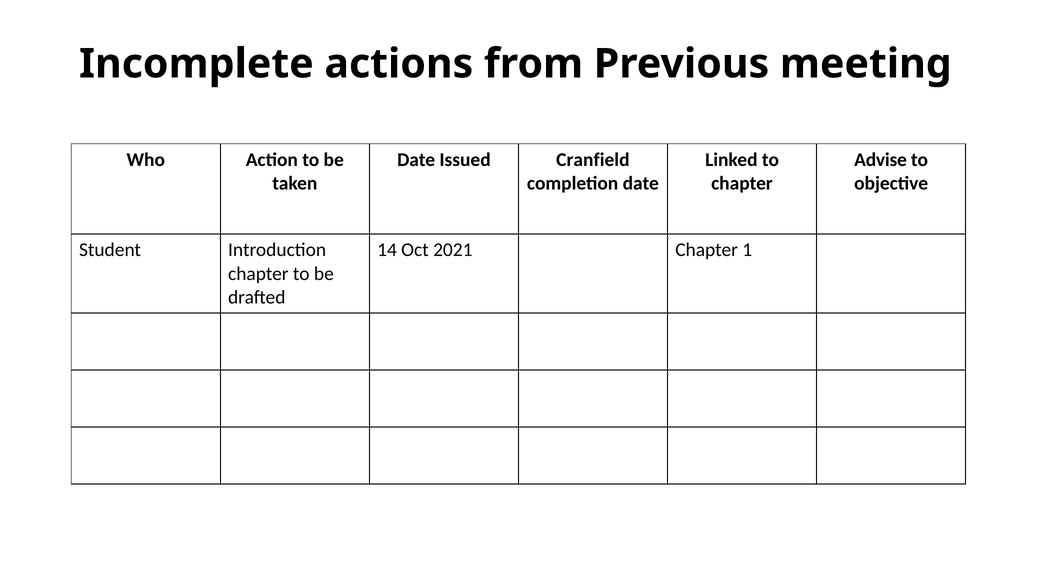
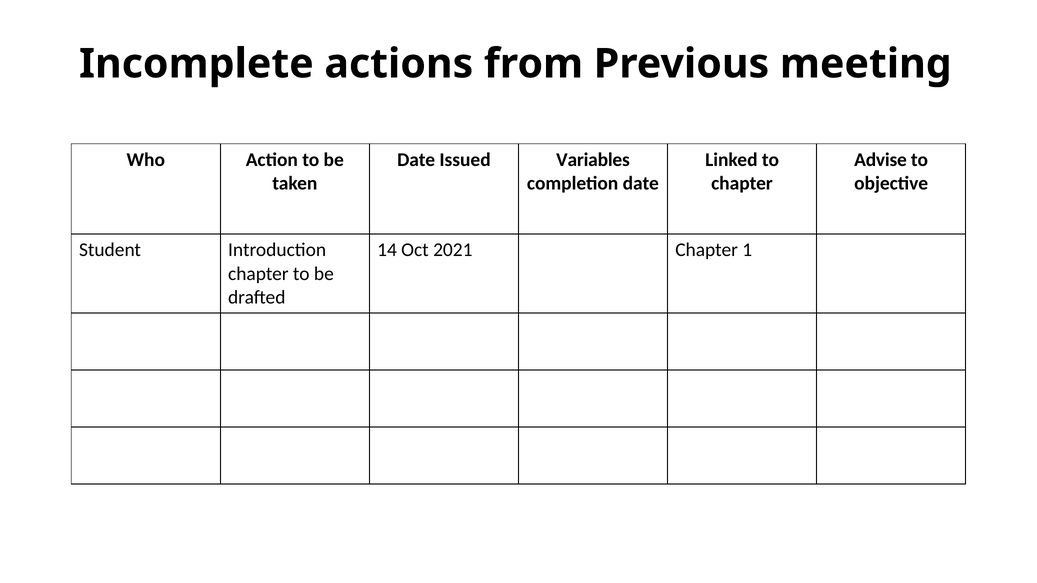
Cranfield: Cranfield -> Variables (593, 160)
